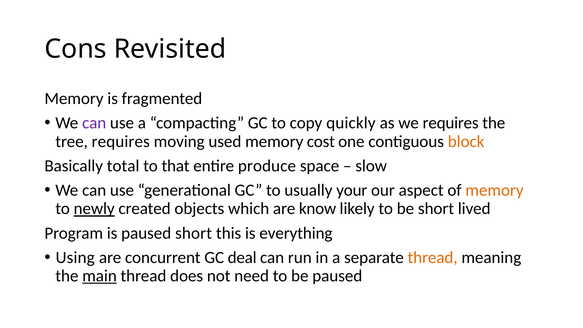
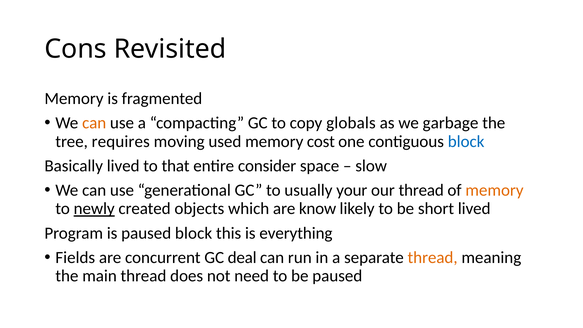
can colour: purple -> orange (94, 123)
quickly: quickly -> globals (351, 123)
we requires: requires -> garbage (451, 123)
block colour: orange -> blue (466, 141)
Basically total: total -> lived (123, 166)
produce: produce -> consider (267, 166)
our aspect: aspect -> thread (421, 190)
paused short: short -> block (194, 233)
Using: Using -> Fields (75, 258)
main underline: present -> none (100, 276)
